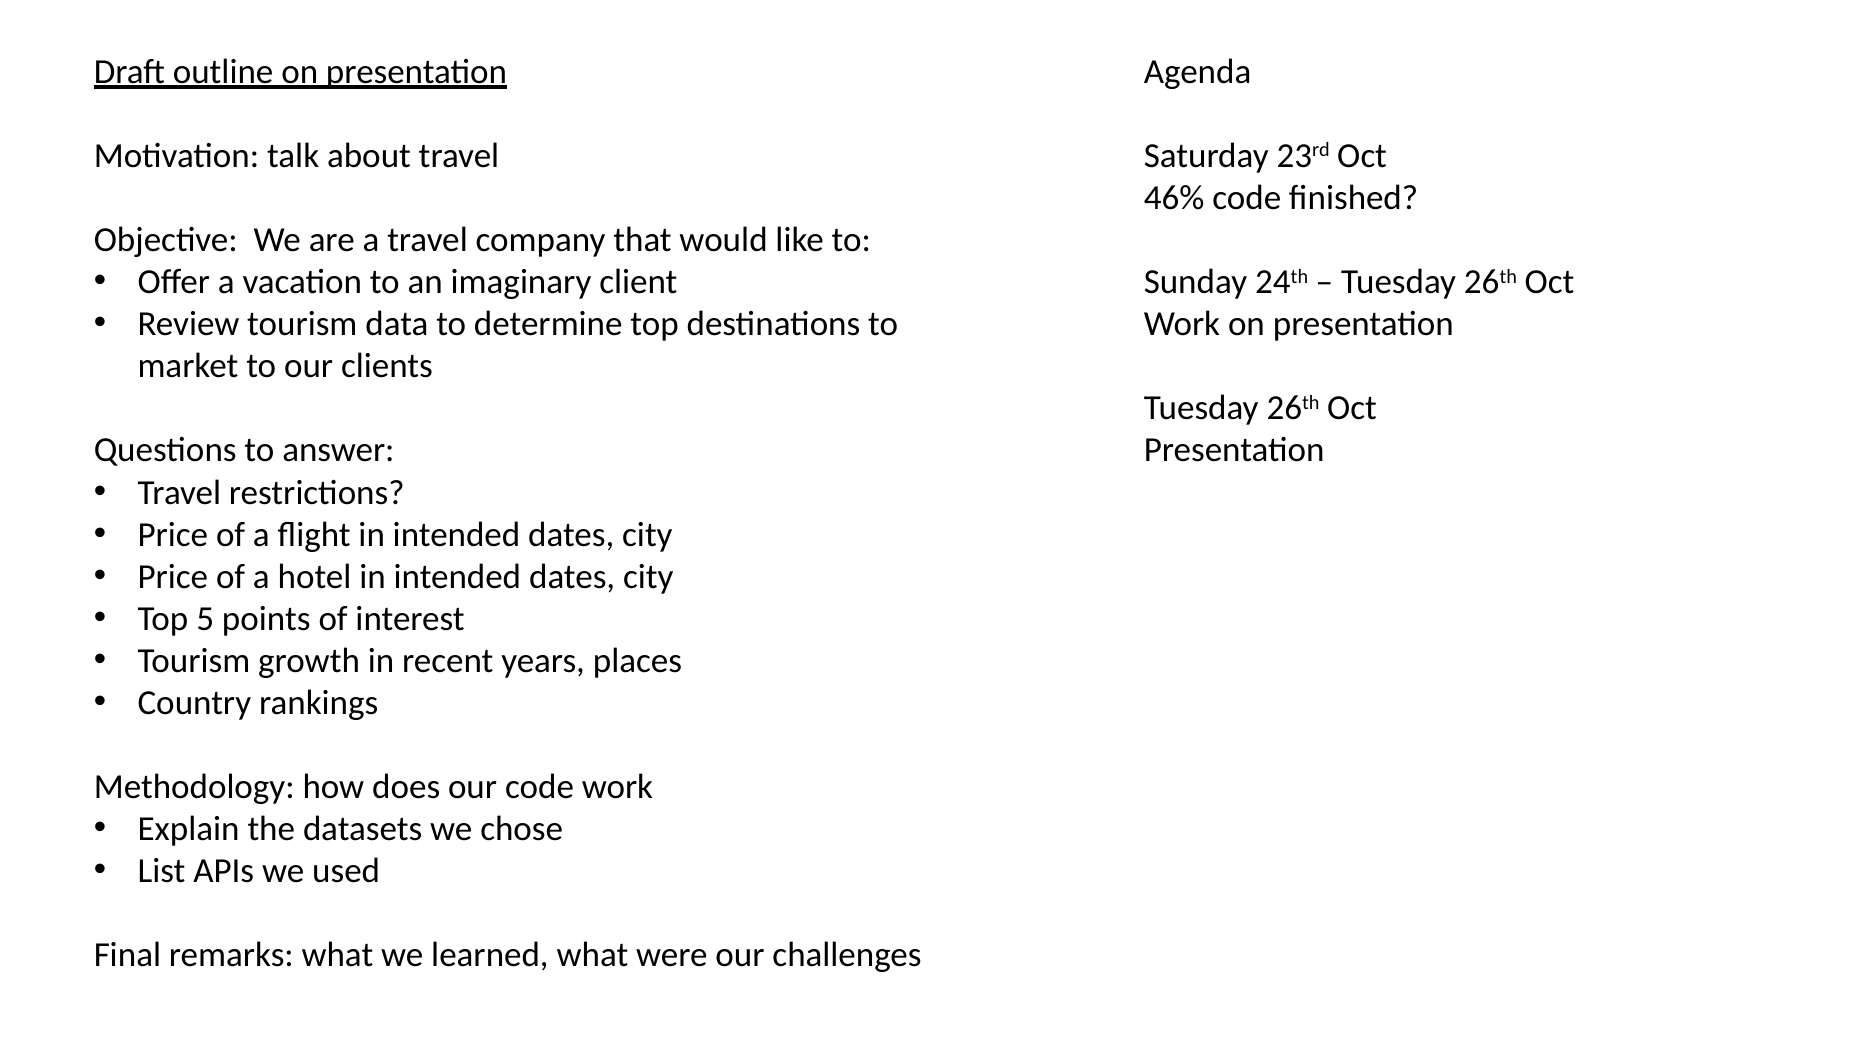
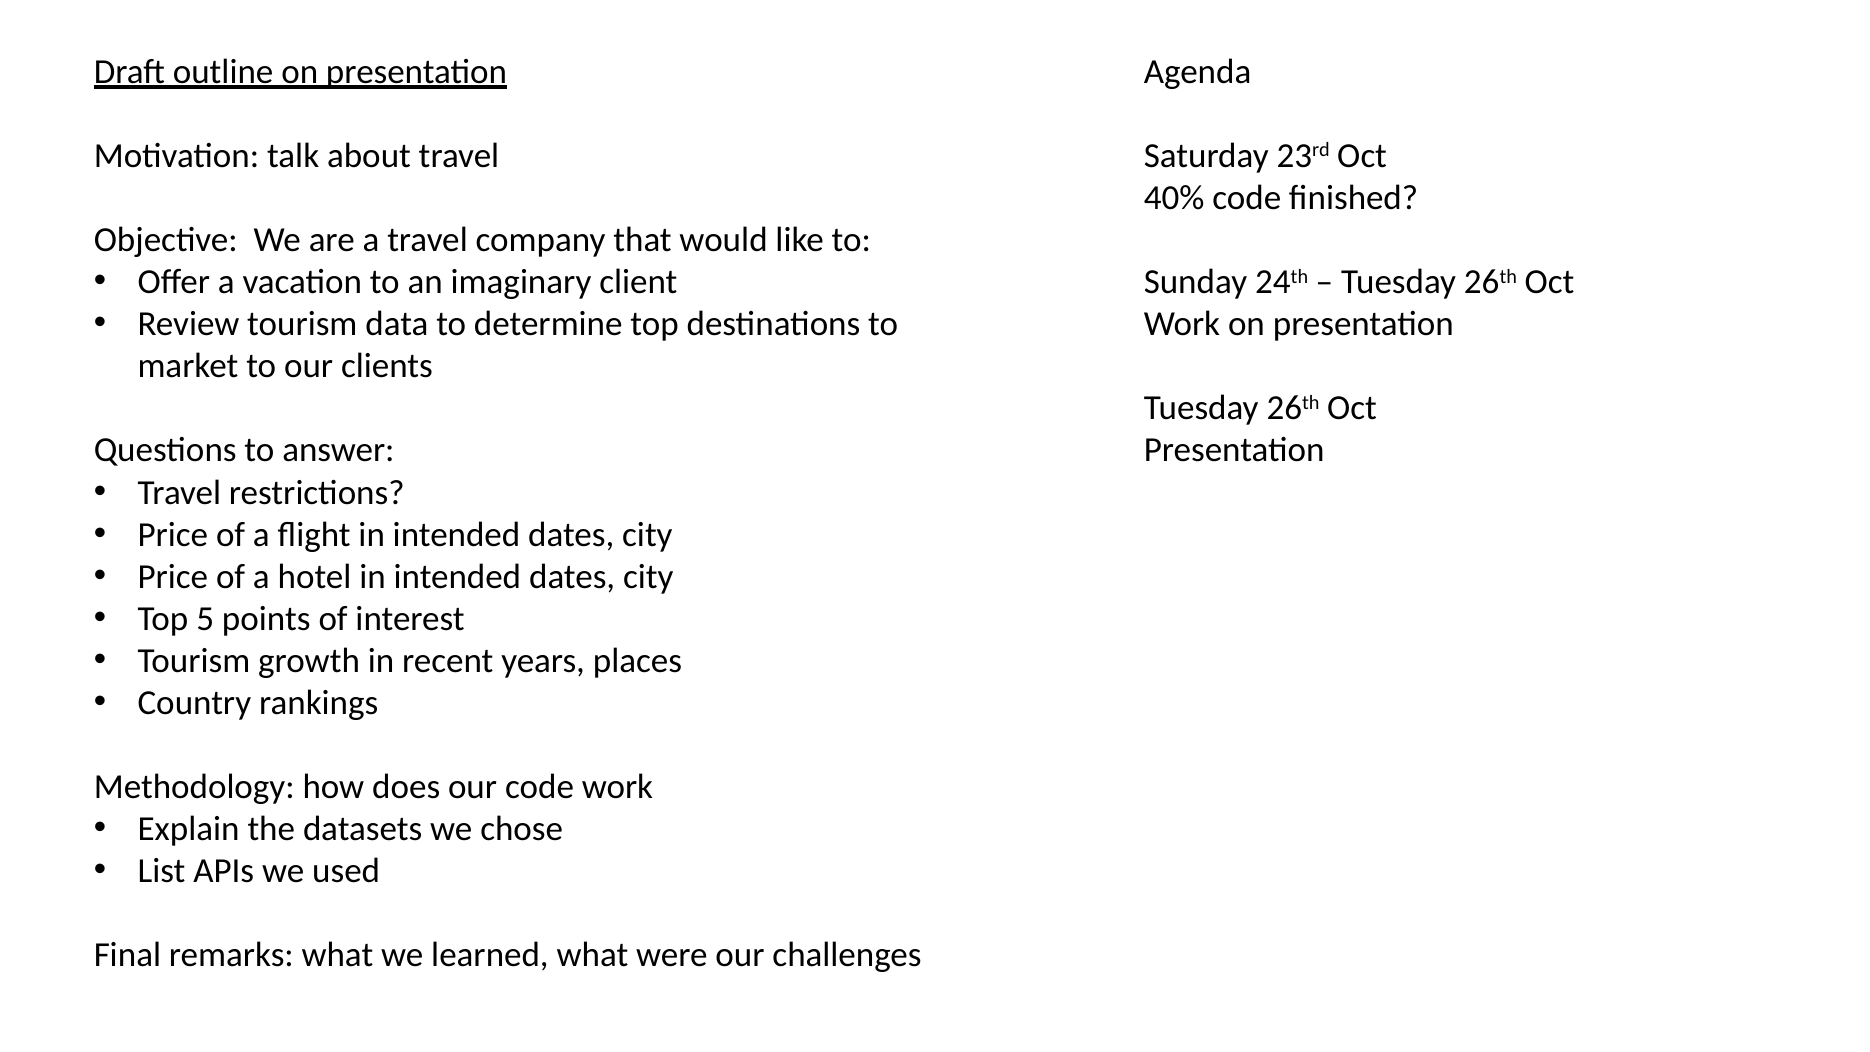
46%: 46% -> 40% (1174, 198)
